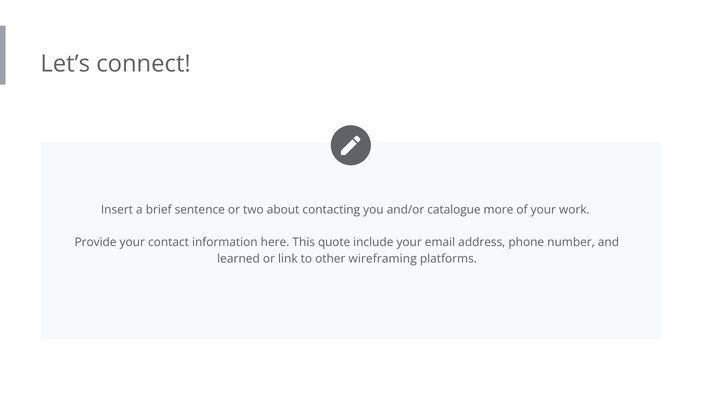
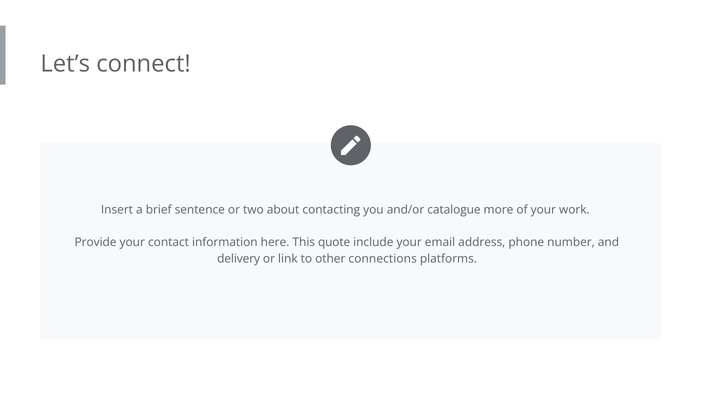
learned: learned -> delivery (239, 259)
wireframing: wireframing -> connections (383, 259)
